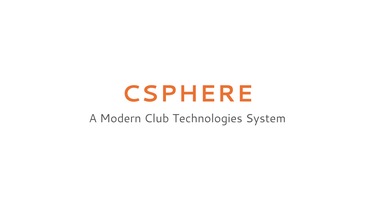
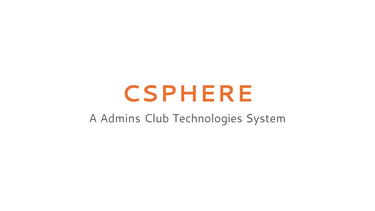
Modern: Modern -> Admins (120, 118)
